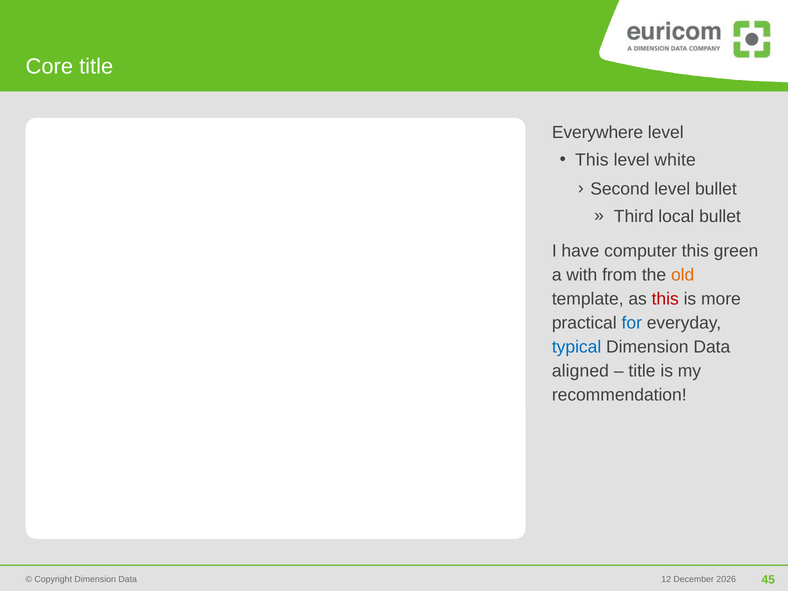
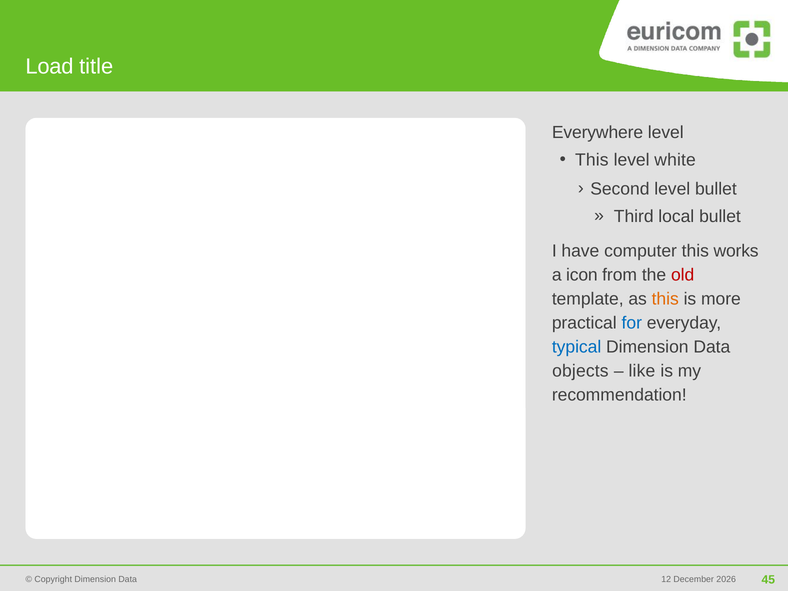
Core: Core -> Load (49, 67)
green: green -> works (736, 251)
with: with -> icon (582, 275)
old colour: orange -> red (683, 275)
this colour: red -> orange (665, 299)
aligned: aligned -> objects (580, 371)
title: title -> like (642, 371)
